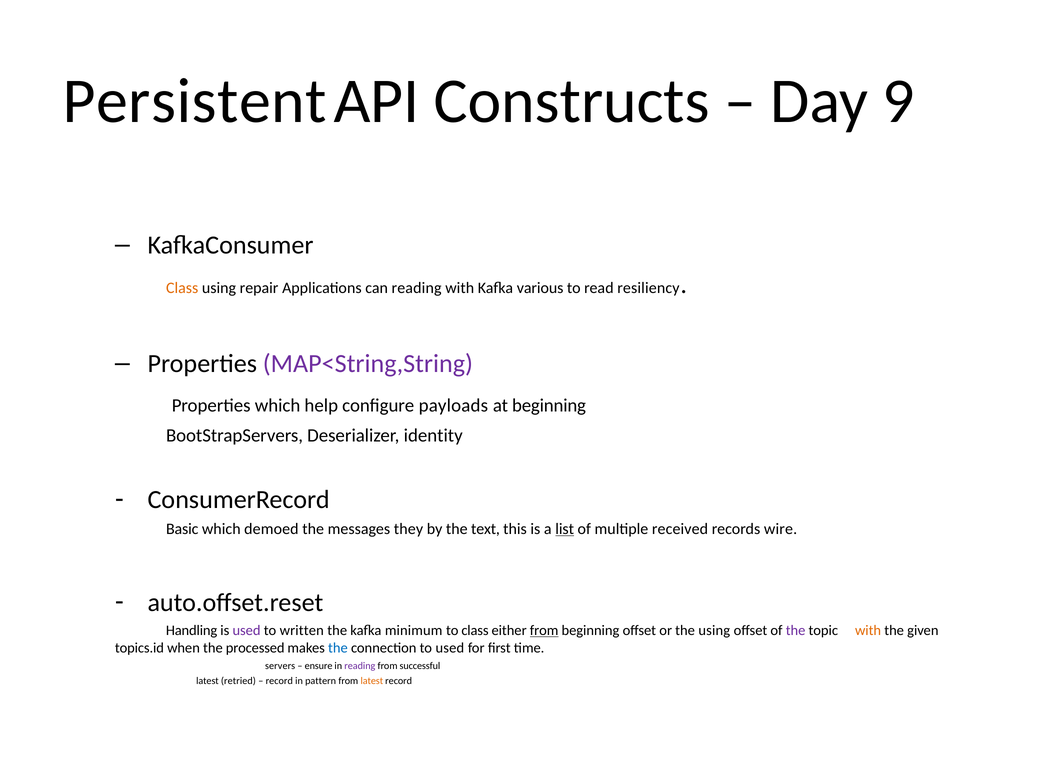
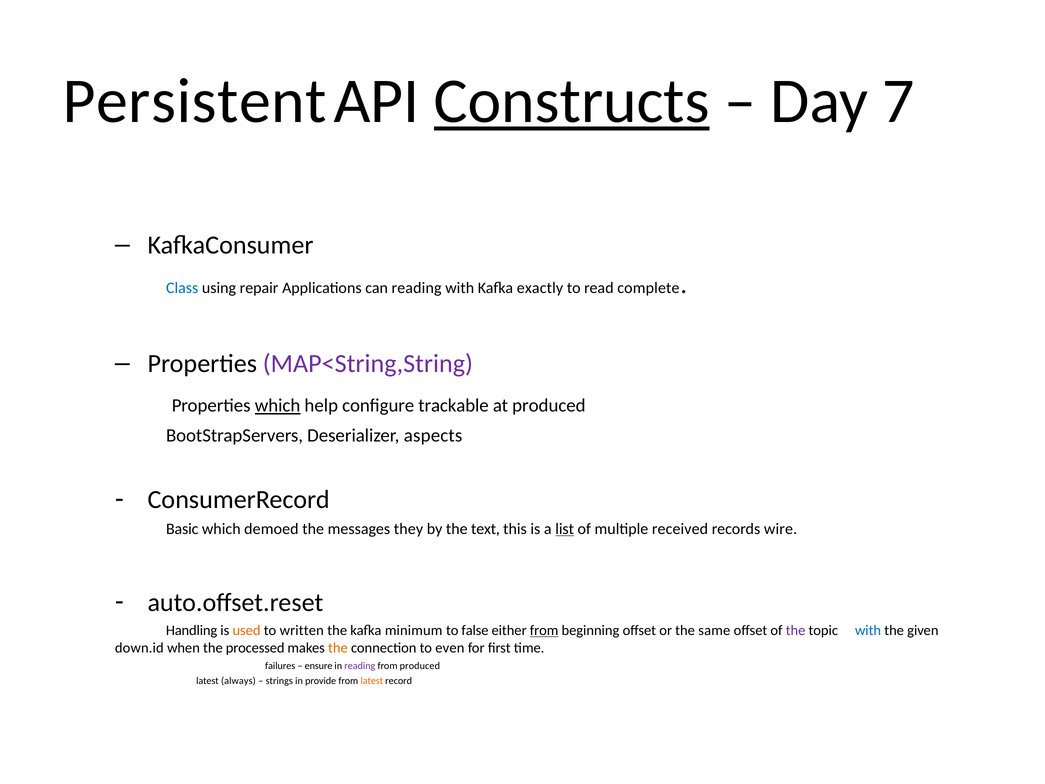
Constructs underline: none -> present (572, 101)
9: 9 -> 7 (899, 101)
Class colour: orange -> blue (182, 288)
various: various -> exactly (540, 288)
resiliency: resiliency -> complete (648, 288)
which underline: none -> present (278, 405)
payloads: payloads -> trackable (454, 405)
at beginning: beginning -> produced (549, 405)
identity: identity -> aspects (433, 435)
used colour: purple -> orange (247, 630)
to class: class -> false (475, 630)
the using: using -> same (714, 630)
with colour: orange -> blue (868, 630)
topics.id: topics.id -> down.id (139, 648)
the colour: blue -> orange (338, 648)
to used: used -> even (450, 648)
servers: servers -> failures (280, 665)
from successful: successful -> produced (420, 665)
retried: retried -> always (238, 681)
record: record -> strings (279, 681)
pattern: pattern -> provide (321, 681)
